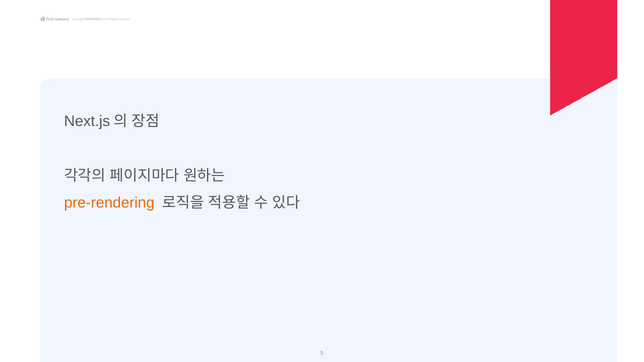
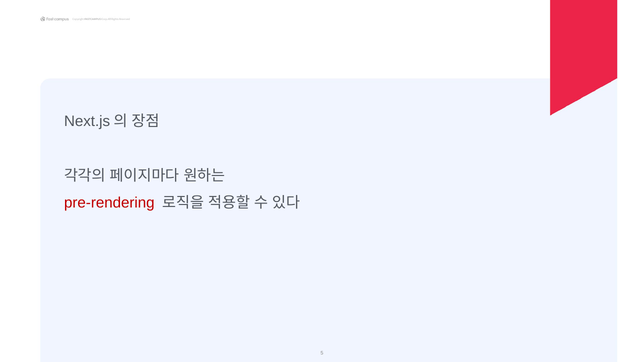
pre-rendering colour: orange -> red (109, 203)
